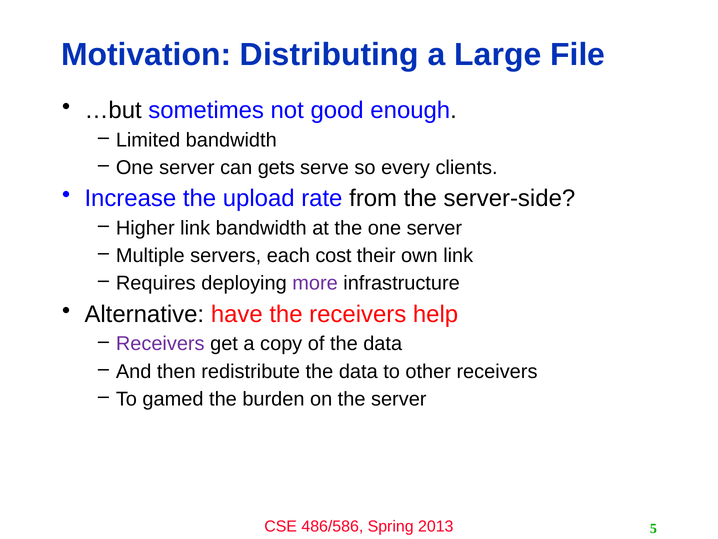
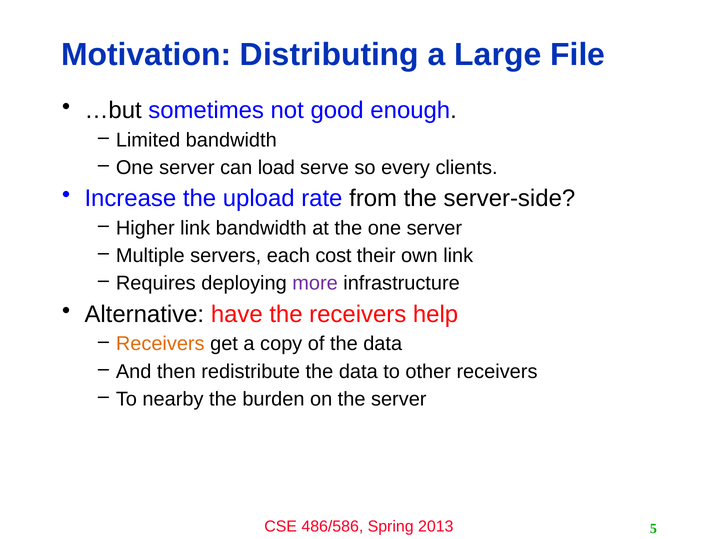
gets: gets -> load (276, 167)
Receivers colour: purple -> orange (160, 344)
gamed: gamed -> nearby (173, 399)
